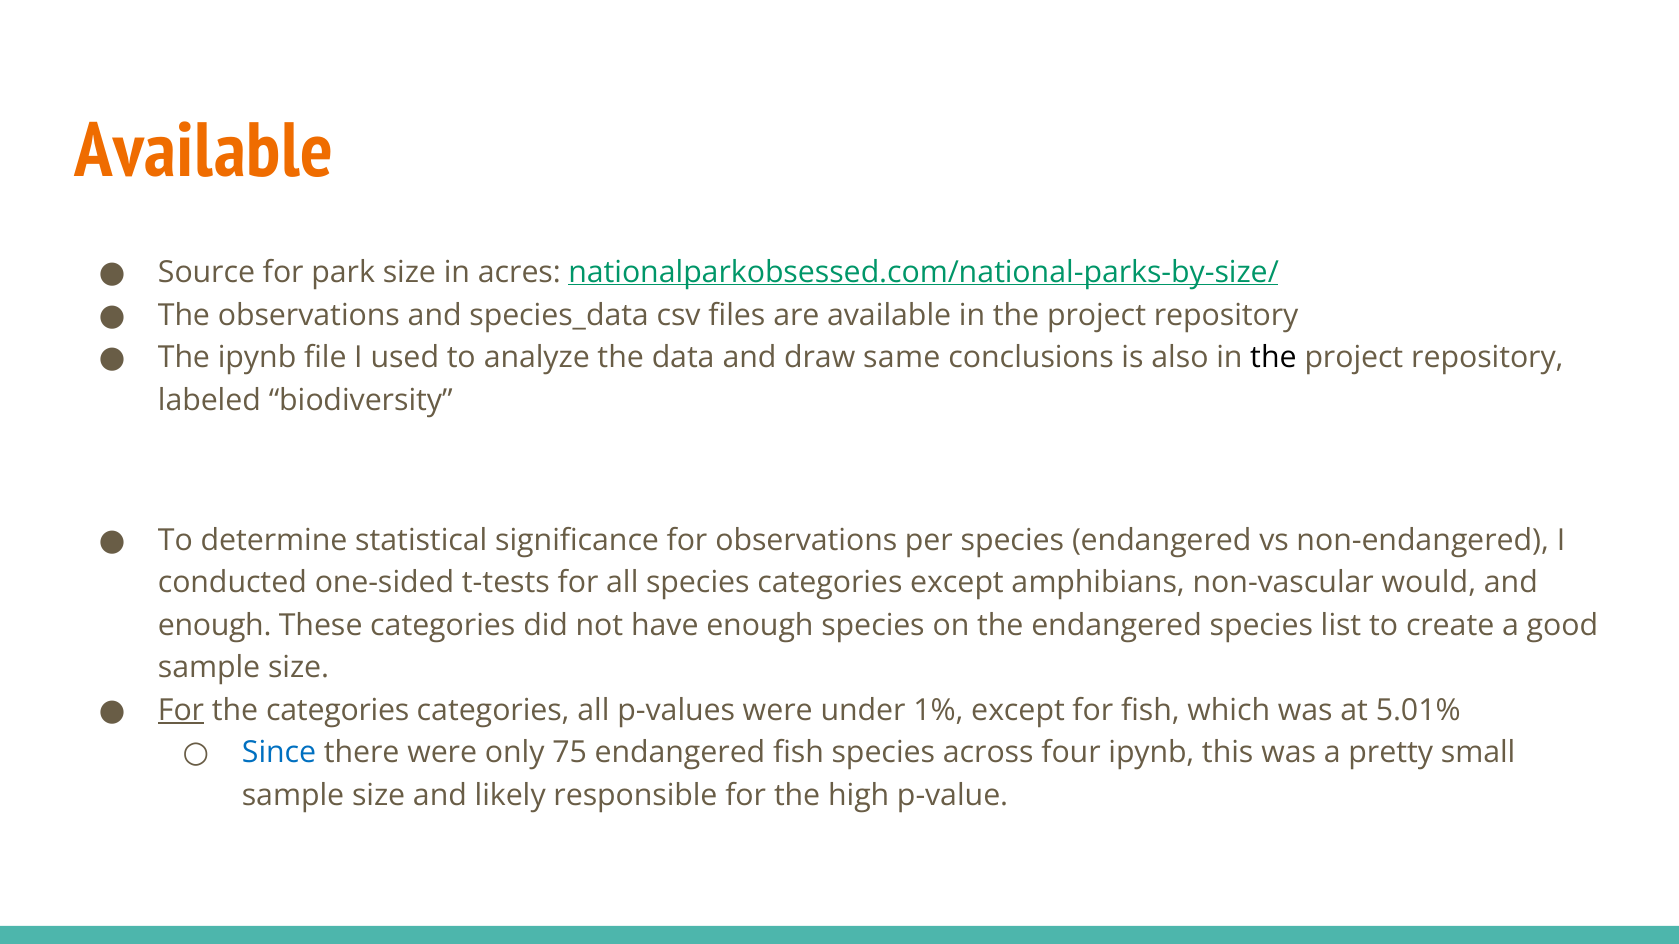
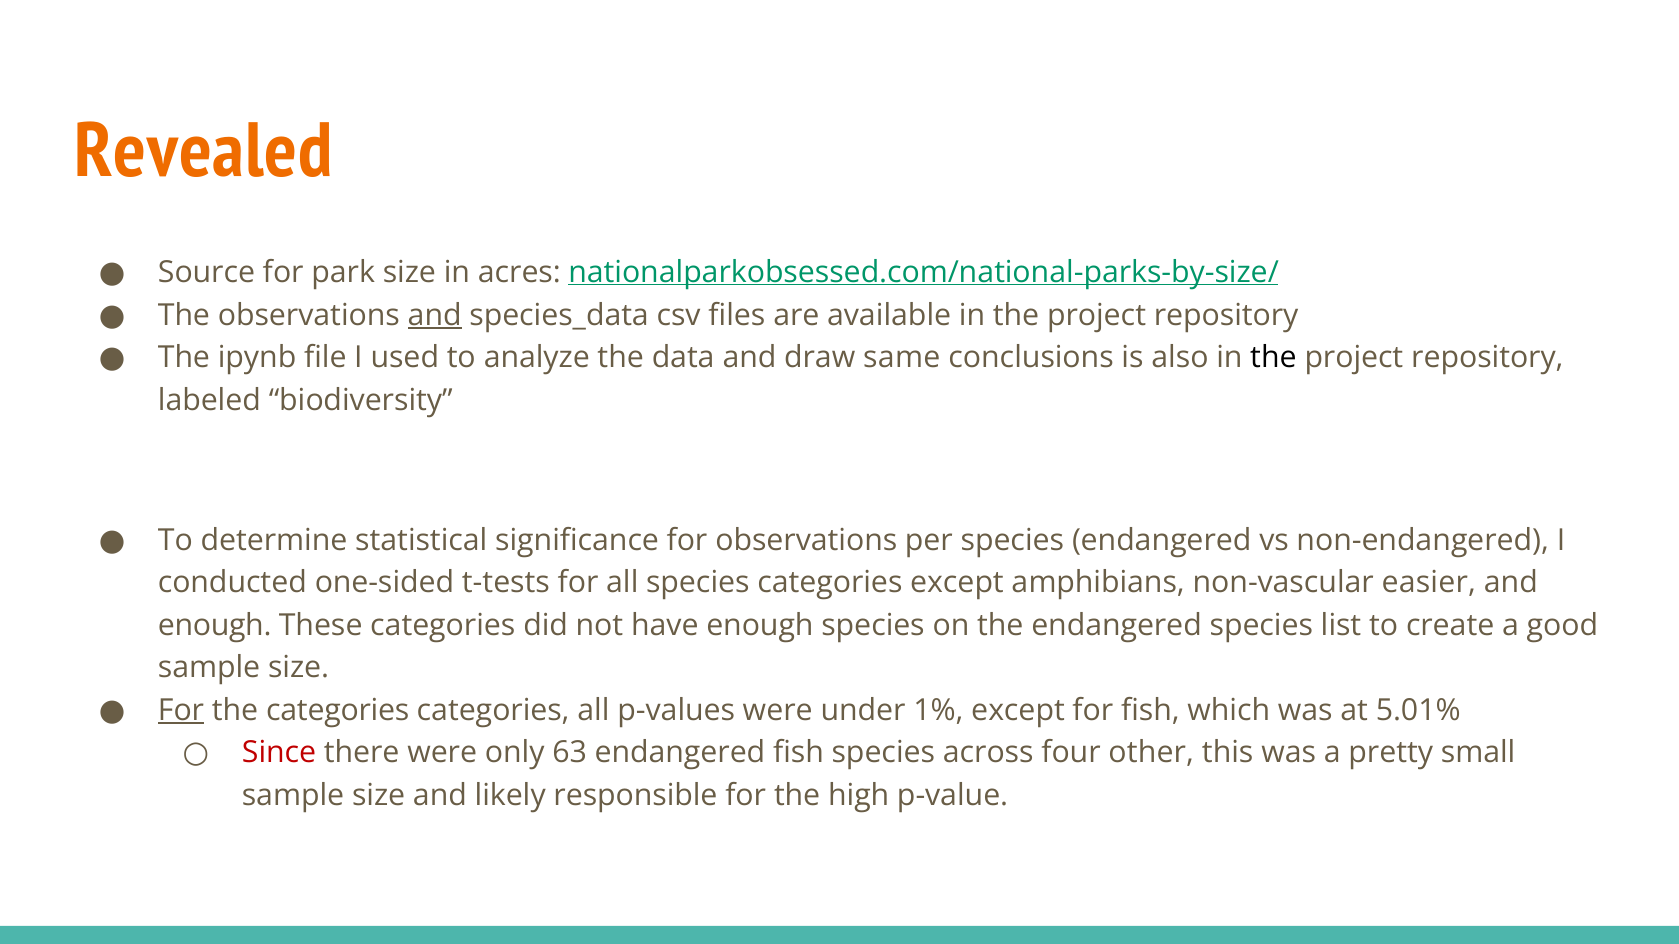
Available: Available -> Revealed (204, 151)
and underline: none -> present (435, 315)
would: would -> easier (1429, 583)
Since colour: blue -> red (279, 753)
75: 75 -> 63 (570, 753)
four ipynb: ipynb -> other (1151, 753)
